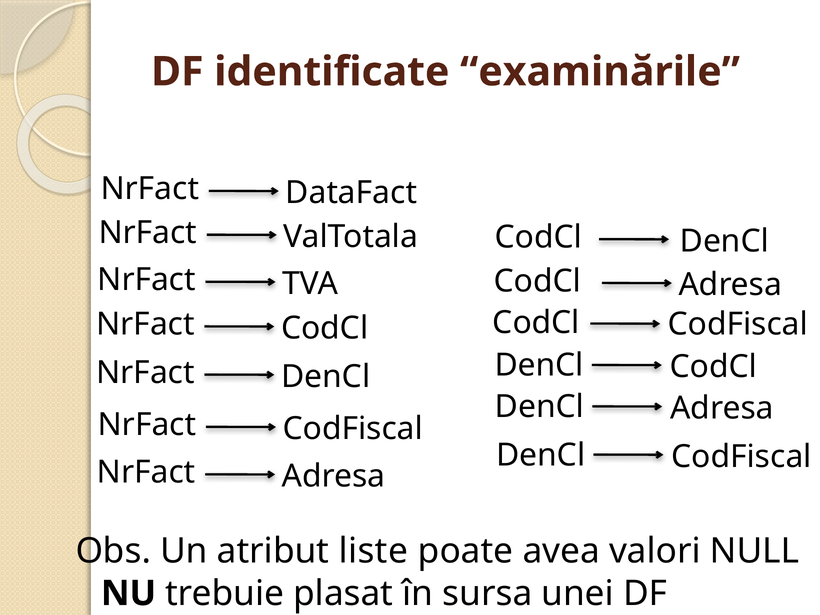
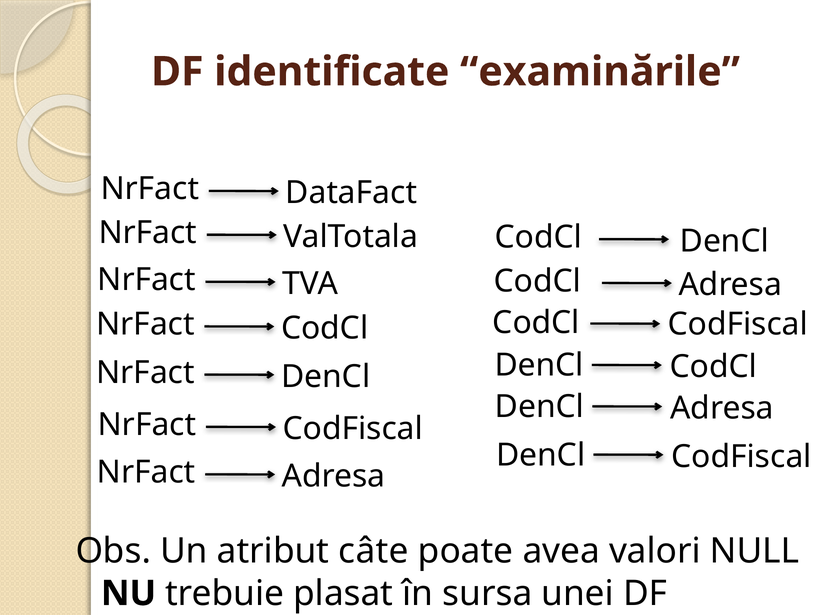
liste: liste -> câte (373, 551)
